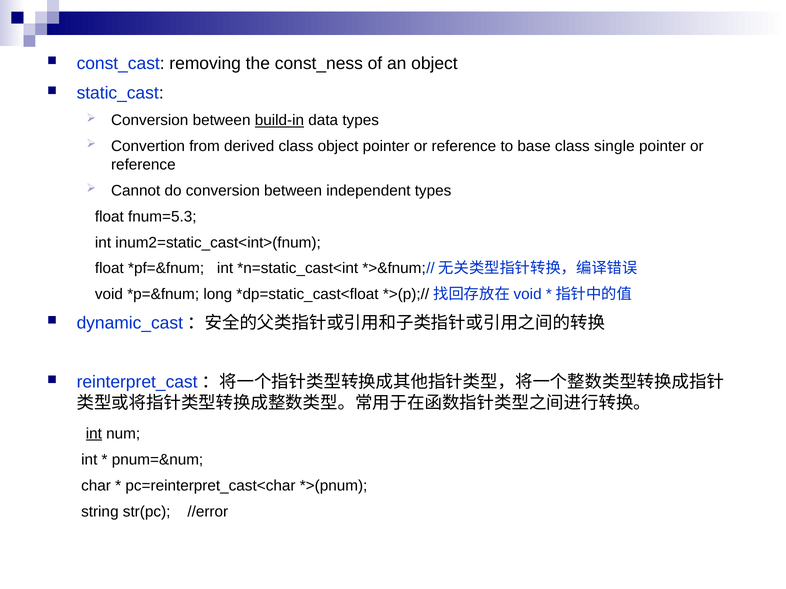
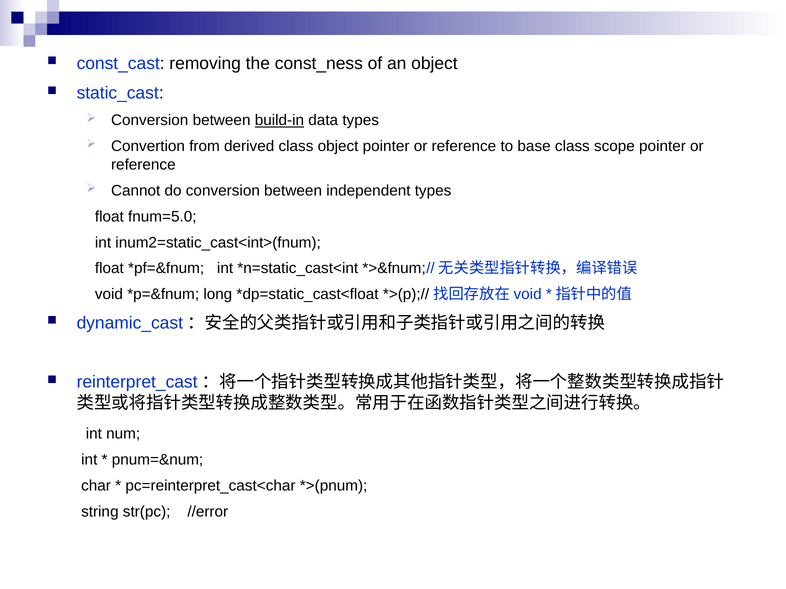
single: single -> scope (614, 146)
fnum=5.3: fnum=5.3 -> fnum=5.0 (162, 217)
int underline: present -> none (94, 434)
